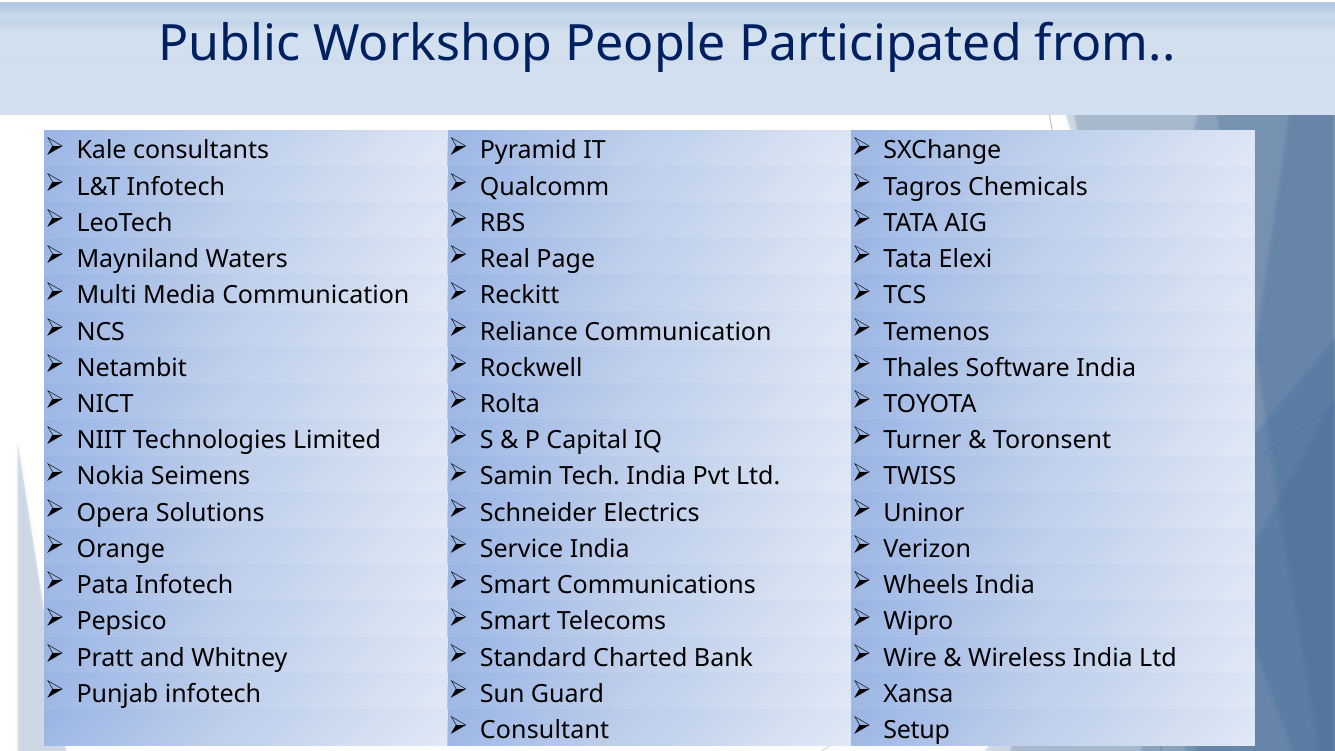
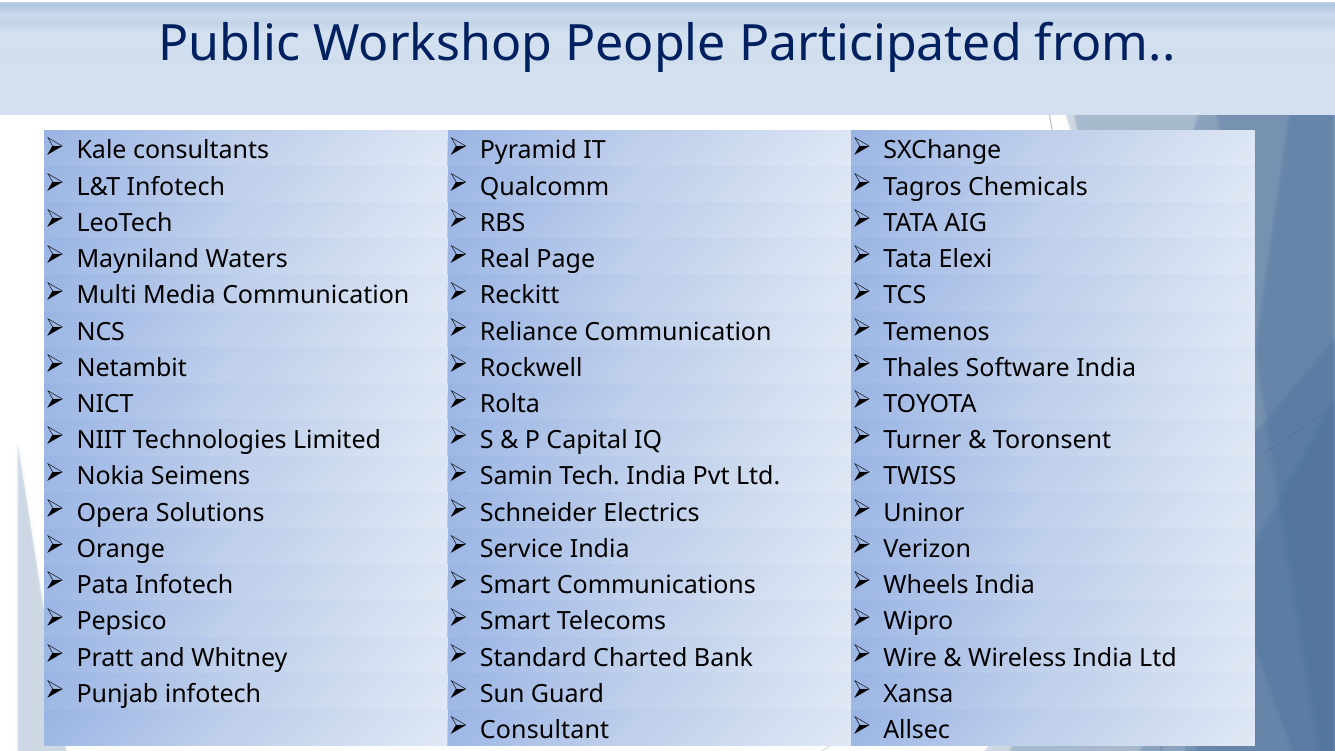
Setup: Setup -> Allsec (917, 730)
